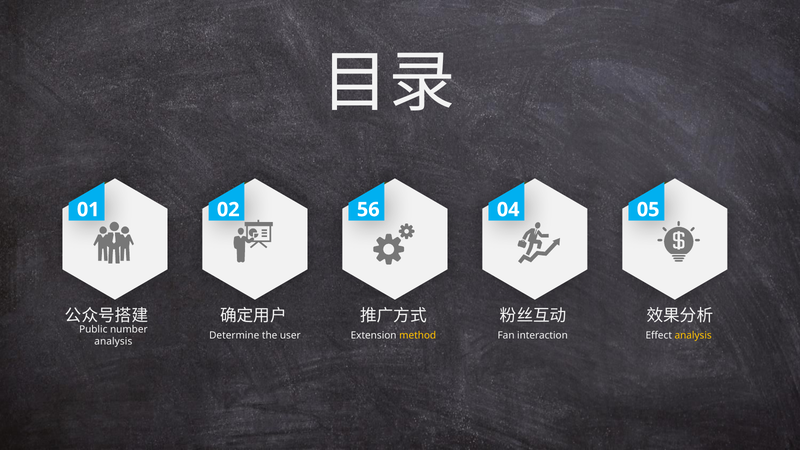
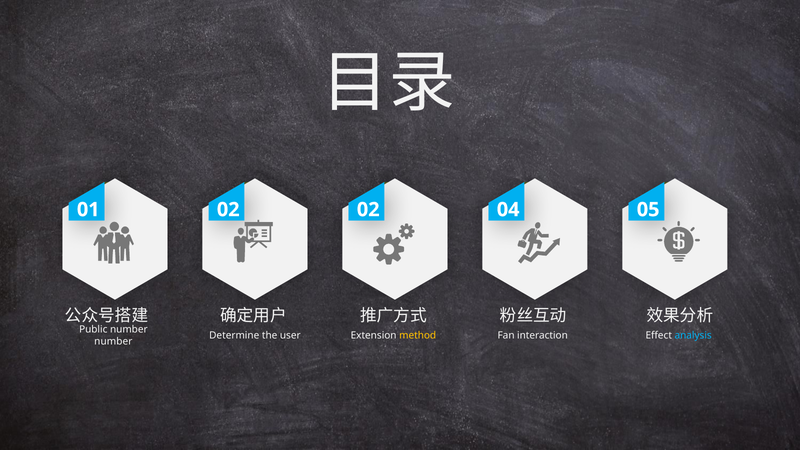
02 56: 56 -> 02 (368, 210)
analysis colour: yellow -> light blue (693, 335)
analysis: analysis -> number (113, 341)
